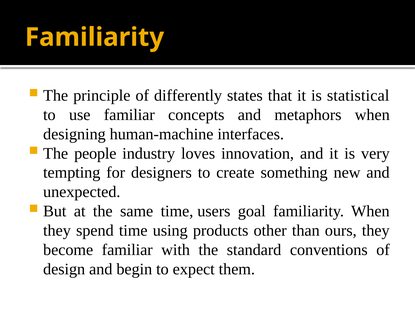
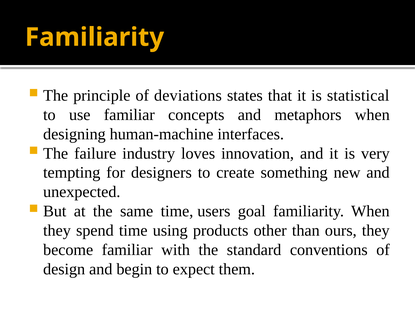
differently: differently -> deviations (188, 95)
people: people -> failure (95, 153)
